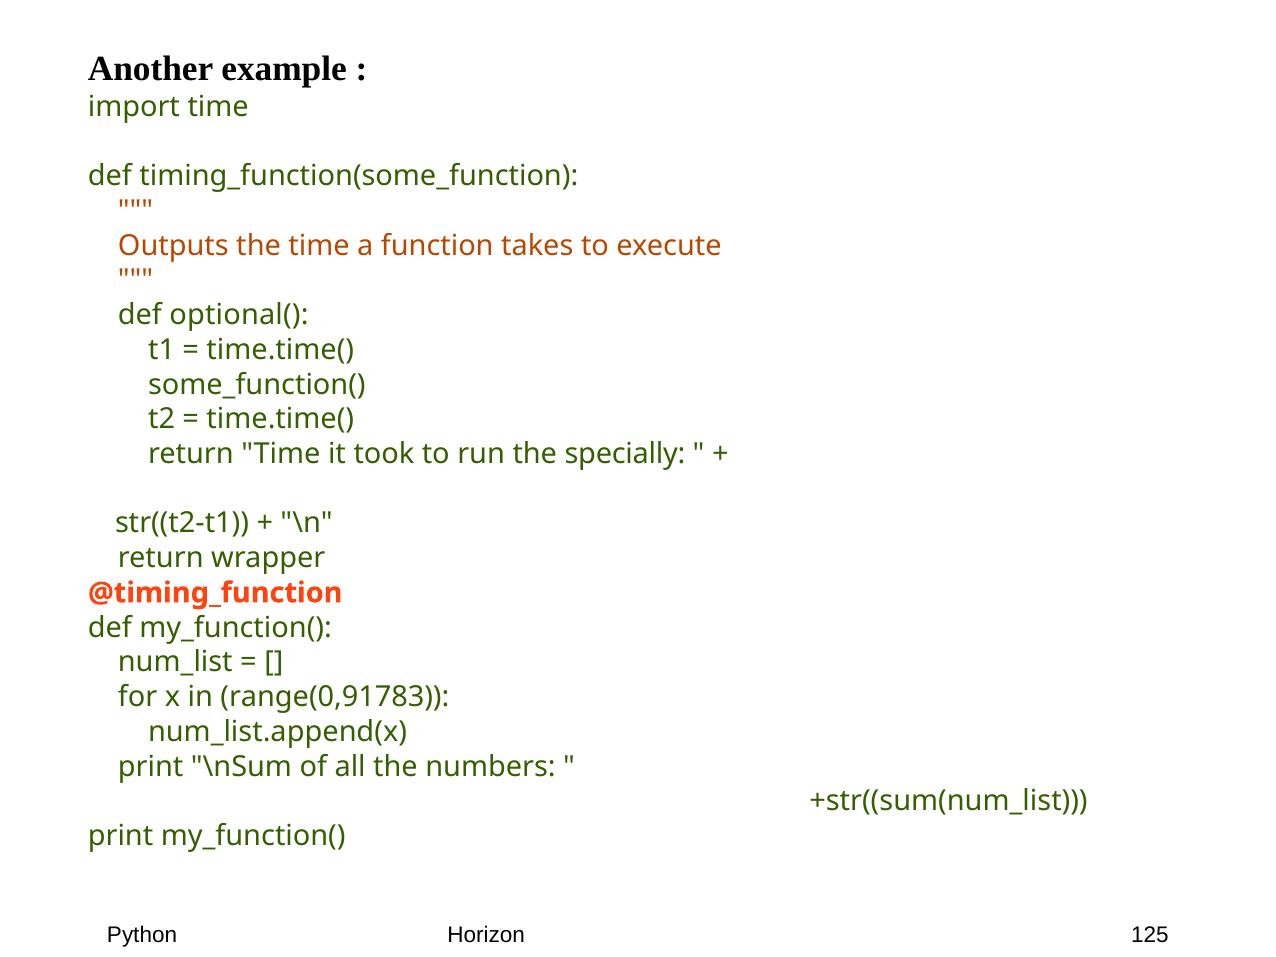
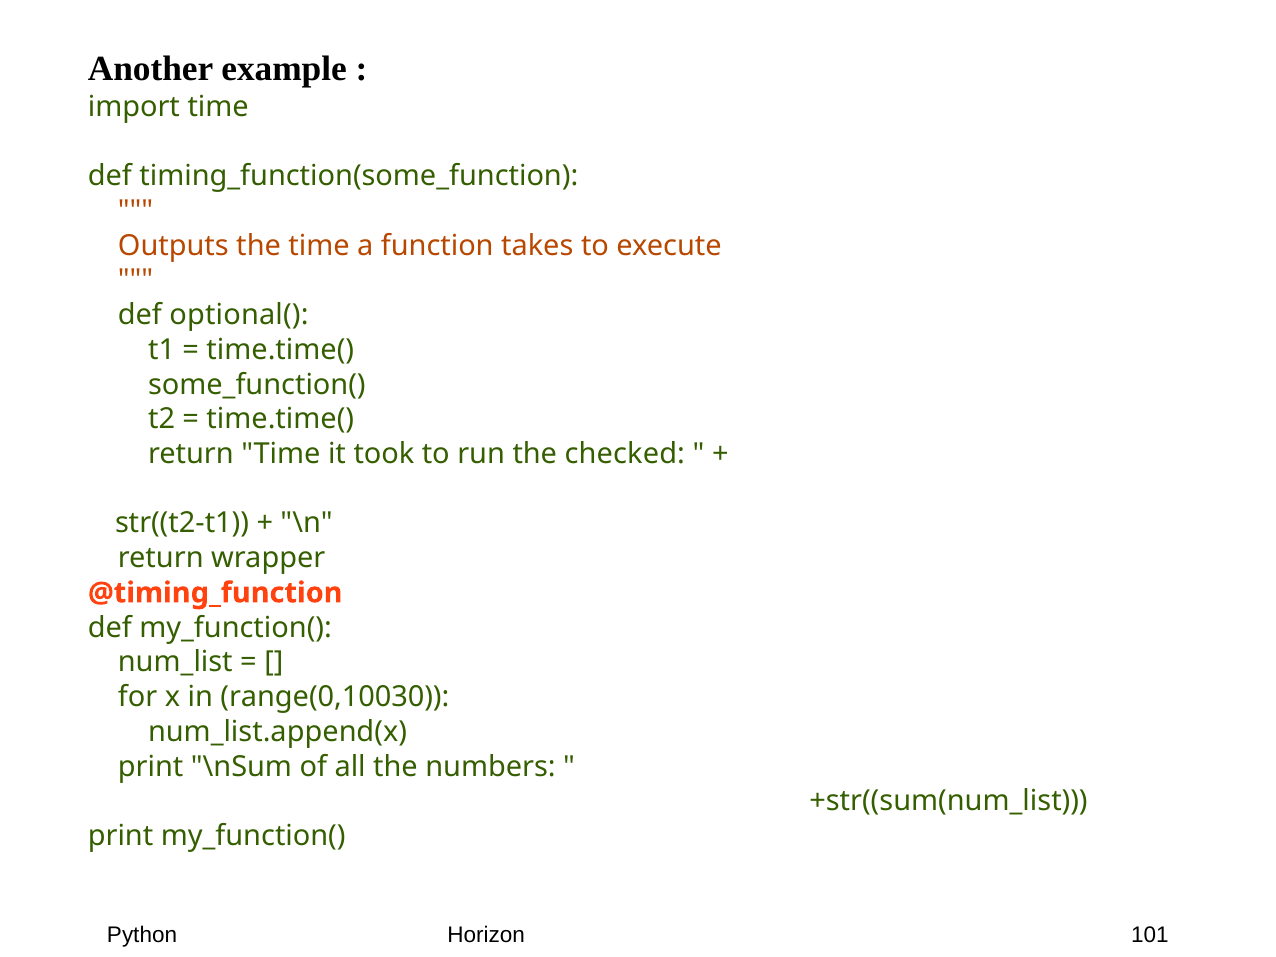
specially: specially -> checked (625, 454)
range(0,91783: range(0,91783 -> range(0,10030 (335, 697)
125: 125 -> 101 (1150, 935)
